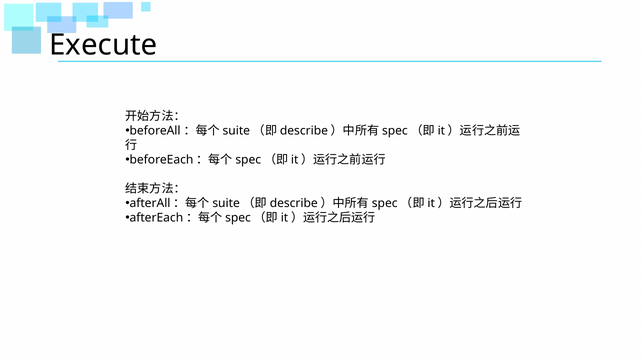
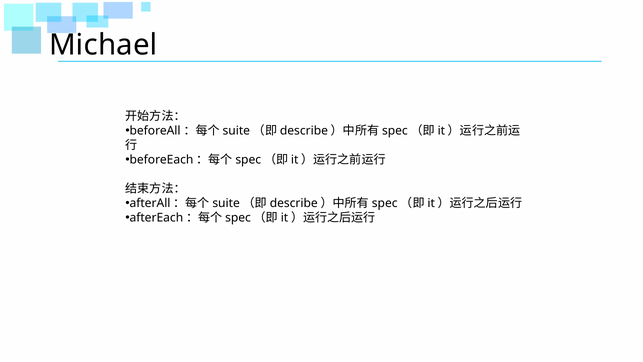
Execute: Execute -> Michael (103, 45)
